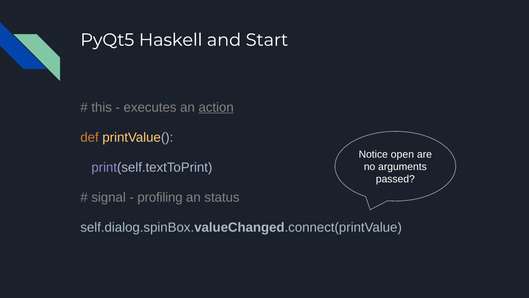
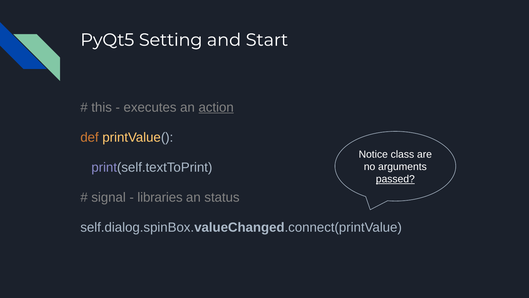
Haskell: Haskell -> Setting (171, 40)
open: open -> class (402, 154)
passed underline: none -> present (395, 179)
profiling: profiling -> libraries (160, 197)
